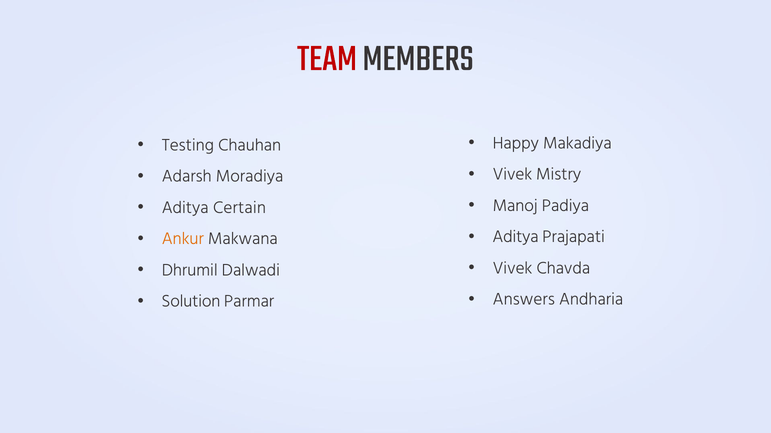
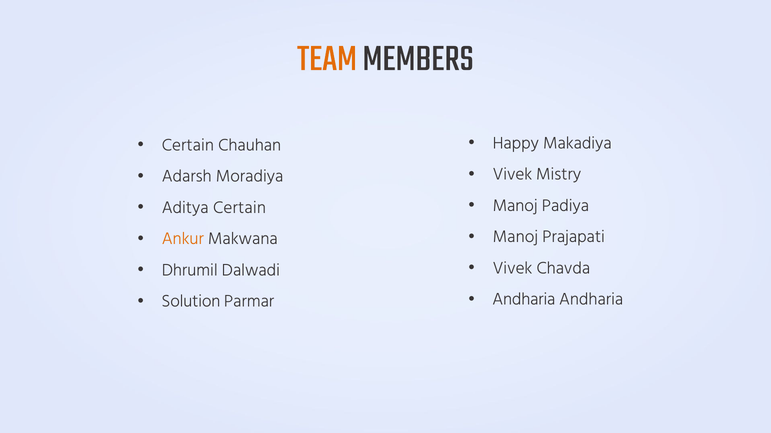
TEAM colour: red -> orange (327, 57)
Testing: Testing -> Certain (188, 145)
Aditya: Aditya -> Manoj (515, 237)
Answers: Answers -> Andharia (524, 300)
